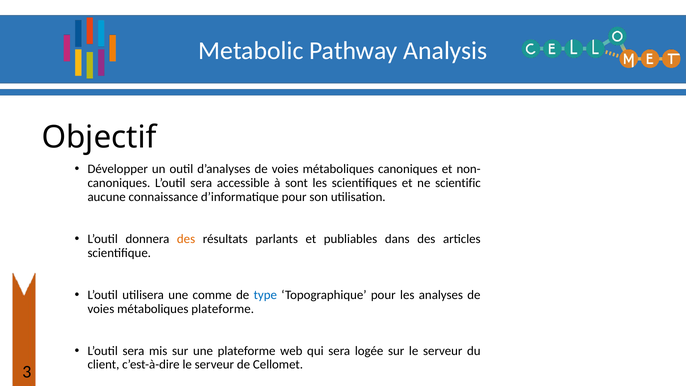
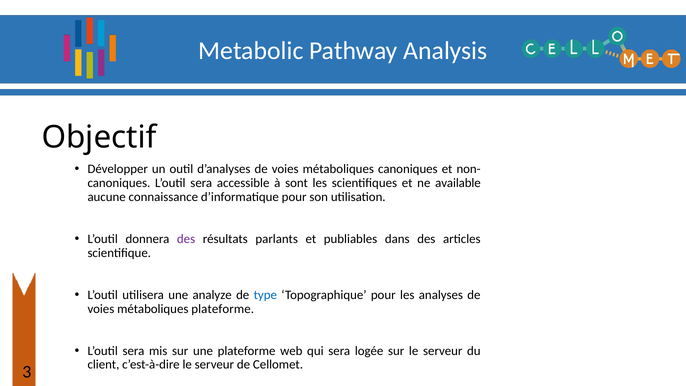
scientific: scientific -> available (458, 183)
des colour: orange -> purple (186, 239)
comme: comme -> analyze (212, 295)
